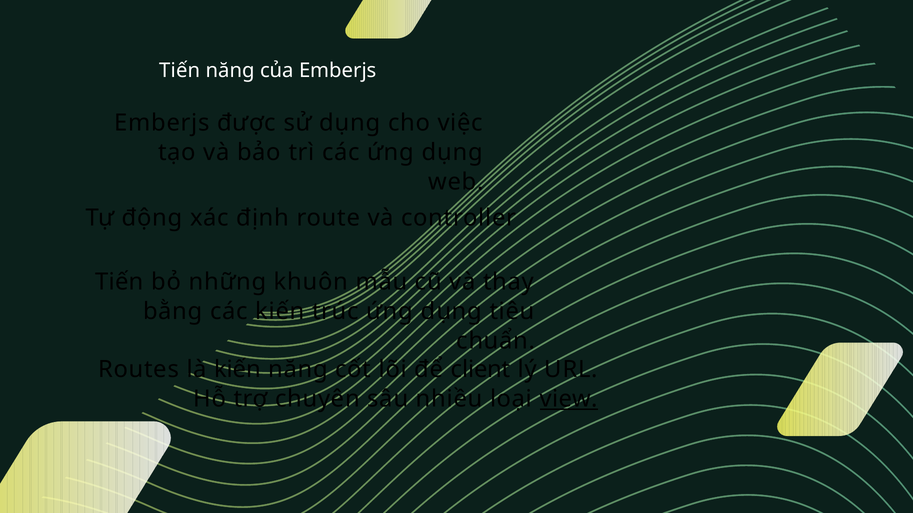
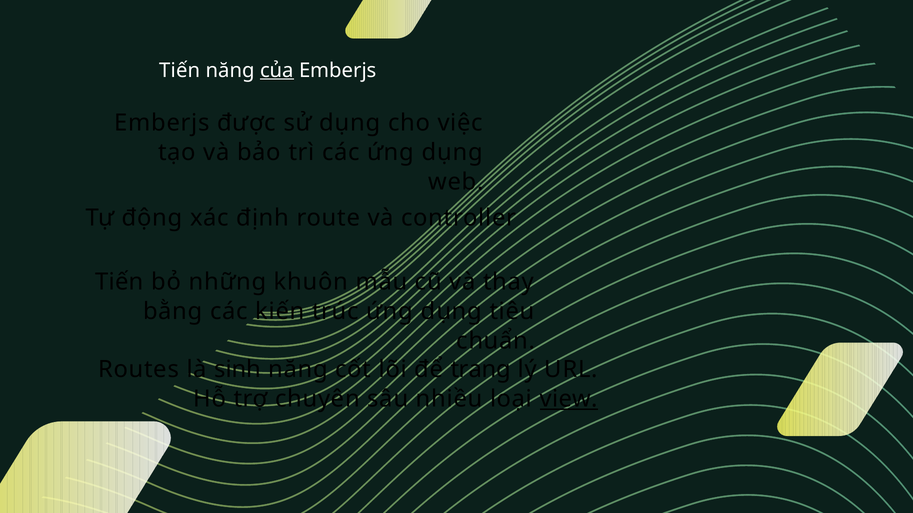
của underline: none -> present (277, 70)
là kiến: kiến -> sinh (238, 370)
client: client -> trang (481, 370)
